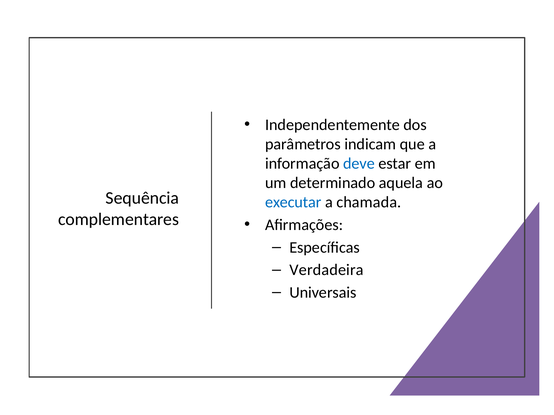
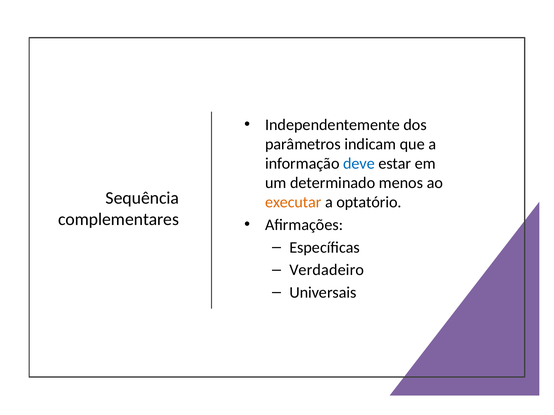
aquela: aquela -> menos (401, 183)
executar colour: blue -> orange (293, 202)
chamada: chamada -> optatório (369, 202)
Verdadeira: Verdadeira -> Verdadeiro (327, 270)
